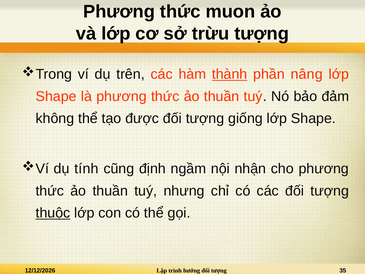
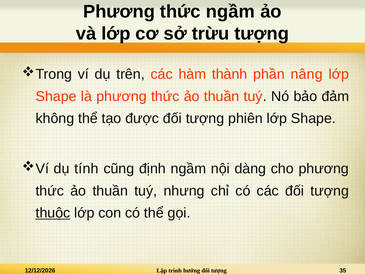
thức muon: muon -> ngầm (230, 12)
thành underline: present -> none (230, 74)
giống: giống -> phiên (245, 118)
nhận: nhận -> dàng (250, 169)
